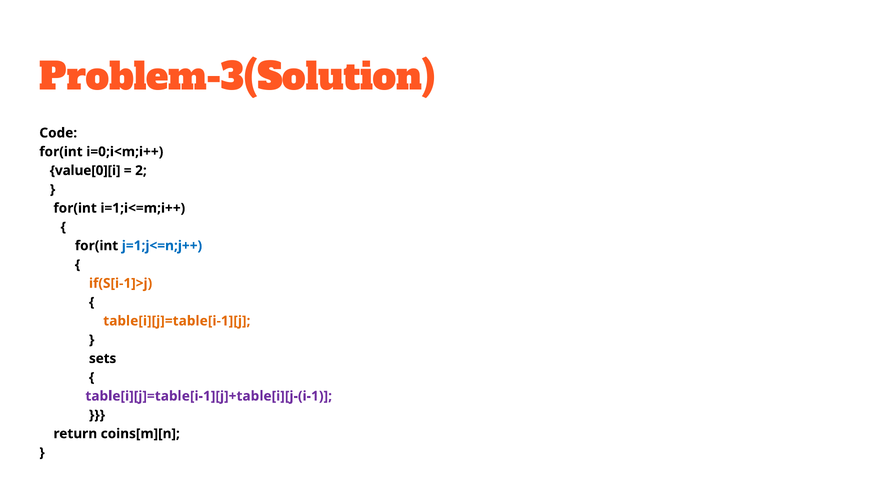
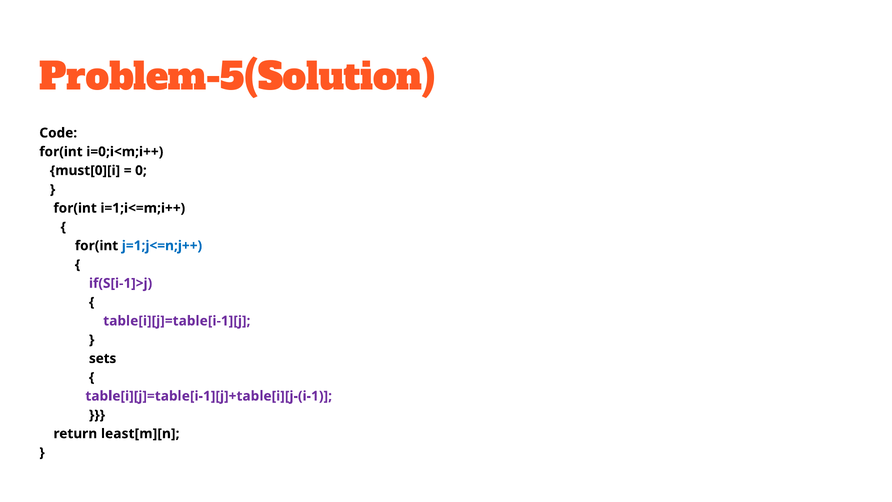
Problem-3(Solution: Problem-3(Solution -> Problem-5(Solution (238, 77)
value[0][i: value[0][i -> must[0][i (85, 170)
2: 2 -> 0 (141, 170)
if(S[i-1]>j colour: orange -> purple (121, 283)
table[i][j]=table[i-1][j colour: orange -> purple (177, 321)
coins[m][n: coins[m][n -> least[m][n (140, 433)
